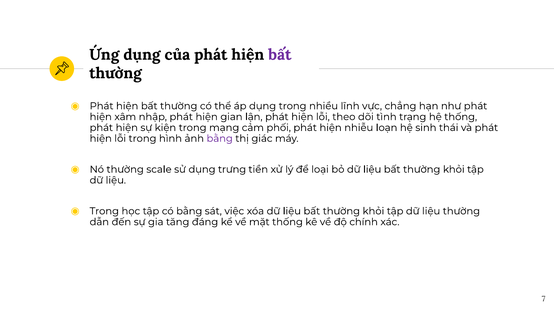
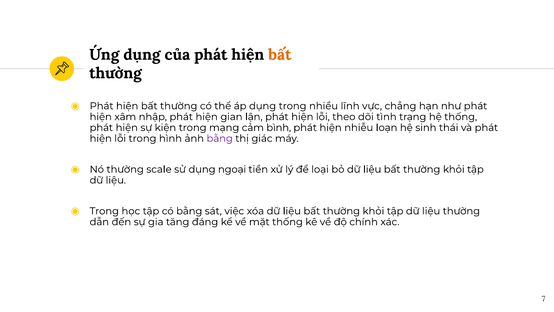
bất colour: purple -> orange (280, 55)
phối: phối -> bình (279, 127)
trưng: trưng -> ngoại (232, 169)
